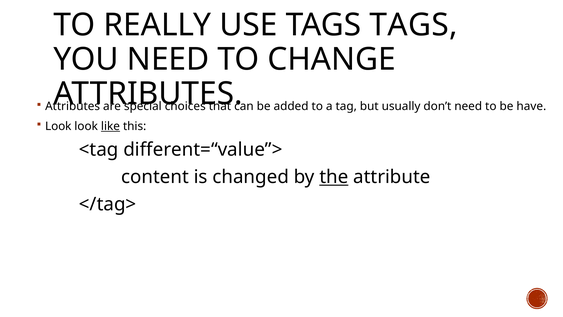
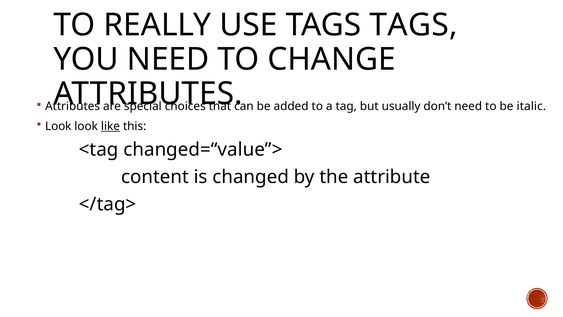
have: have -> italic (531, 106)
different=“value”>: different=“value”> -> changed=“value”> (203, 150)
the underline: present -> none (334, 177)
